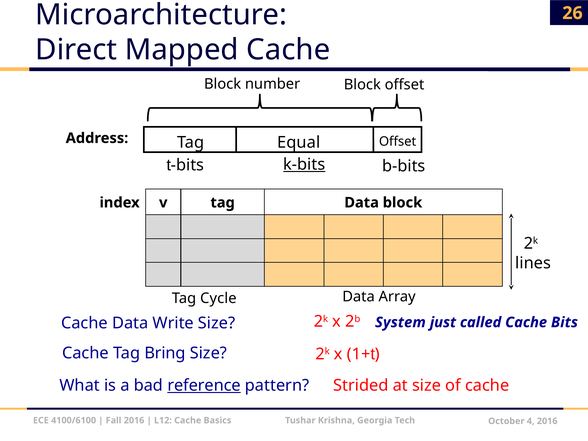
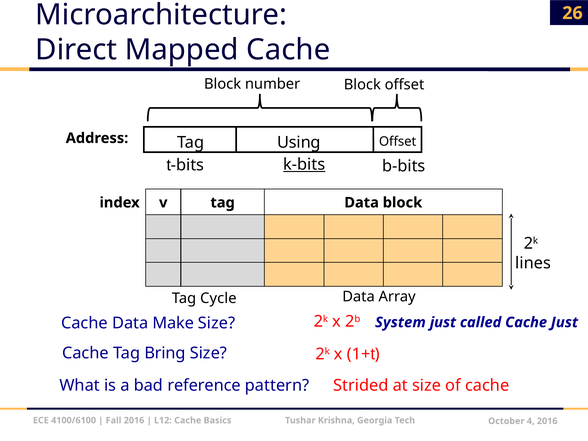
Equal: Equal -> Using (299, 142)
Write: Write -> Make (173, 323)
Cache Bits: Bits -> Just (564, 322)
reference underline: present -> none (204, 385)
